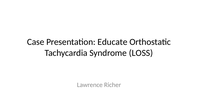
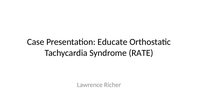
LOSS: LOSS -> RATE (141, 53)
